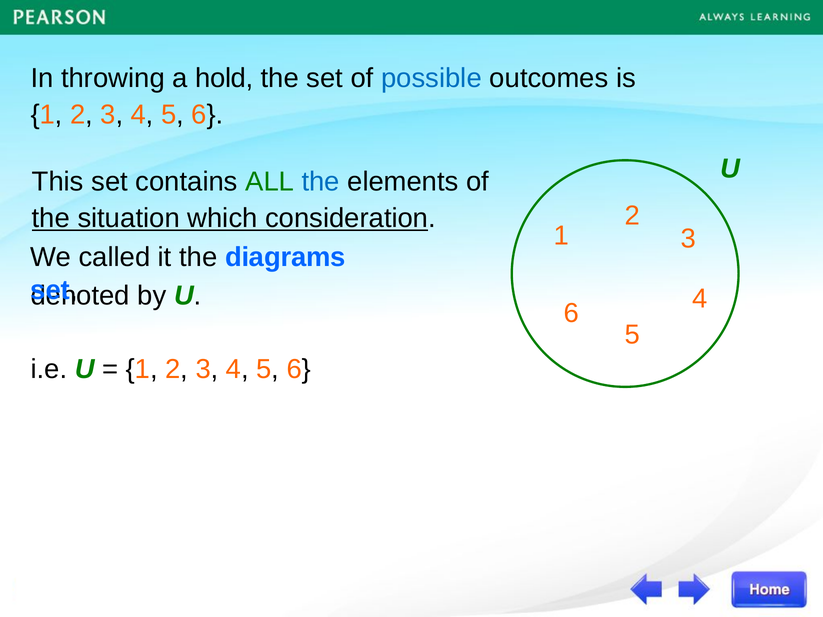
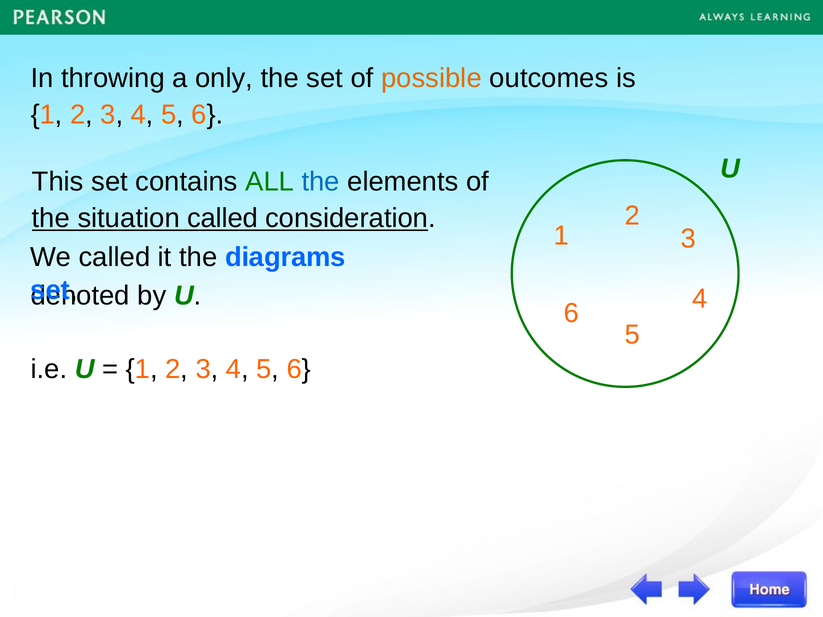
hold: hold -> only (224, 78)
possible colour: blue -> orange (432, 78)
situation which: which -> called (223, 218)
